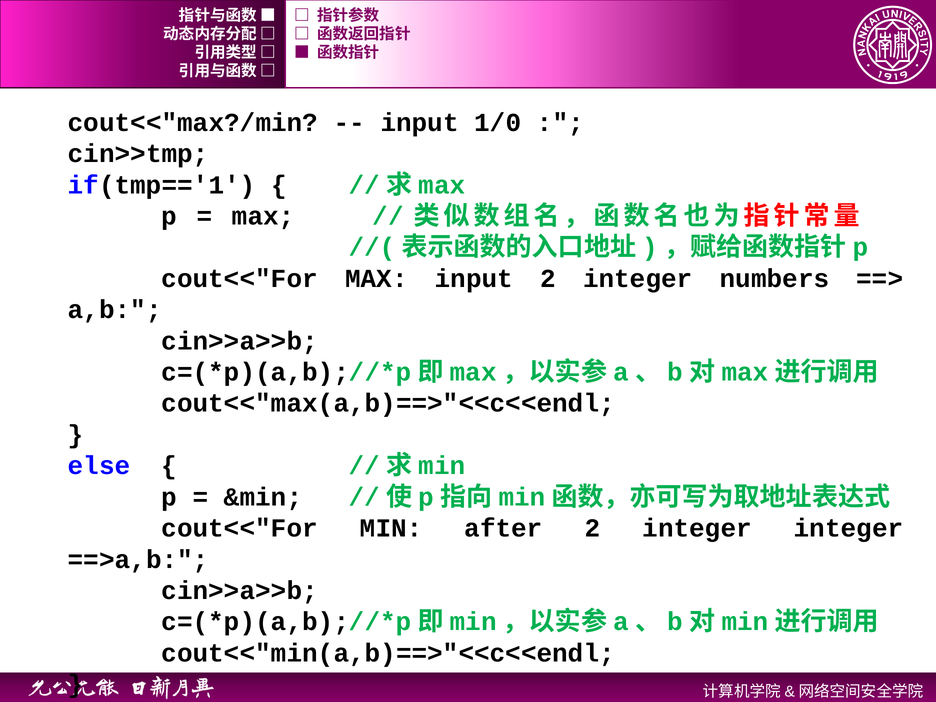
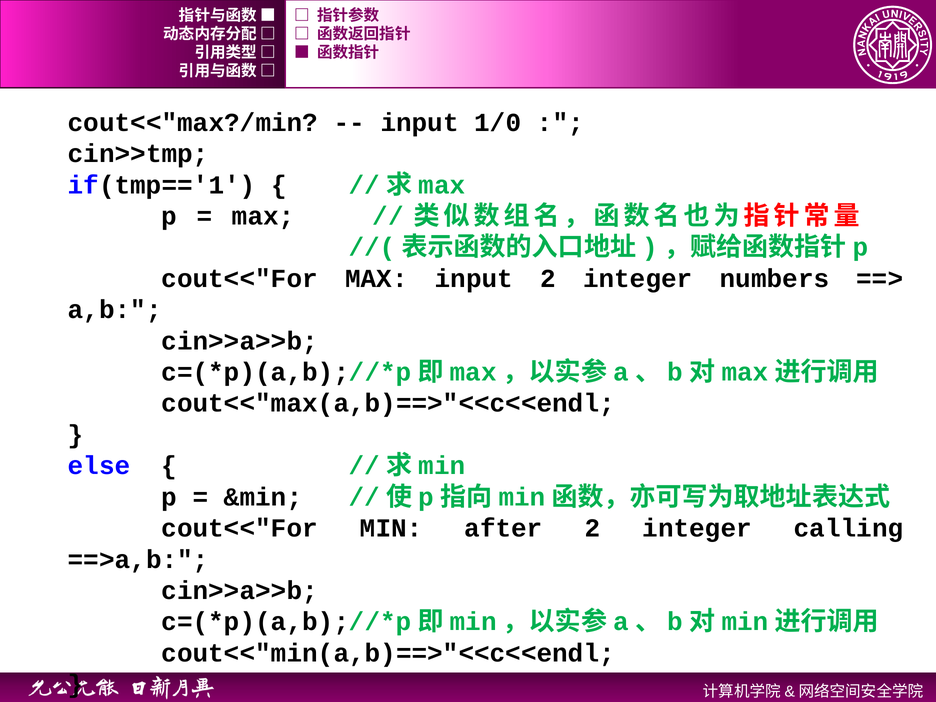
integer integer: integer -> calling (849, 528)
